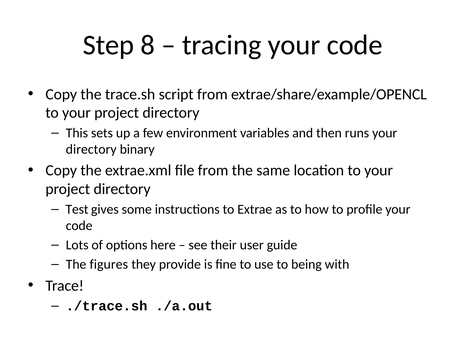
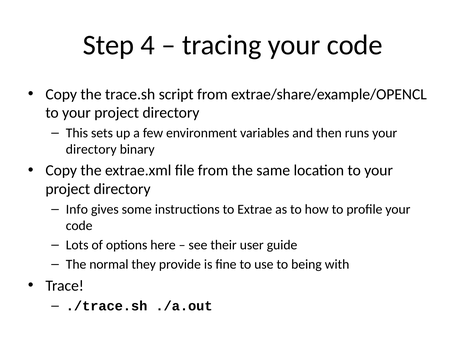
8: 8 -> 4 (148, 45)
Test: Test -> Info (77, 209)
figures: figures -> normal (109, 264)
